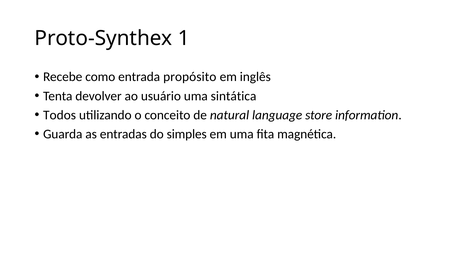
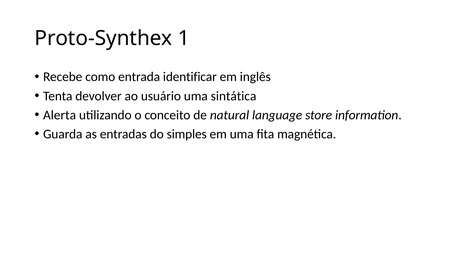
propósito: propósito -> identificar (190, 77)
Todos: Todos -> Alerta (60, 115)
